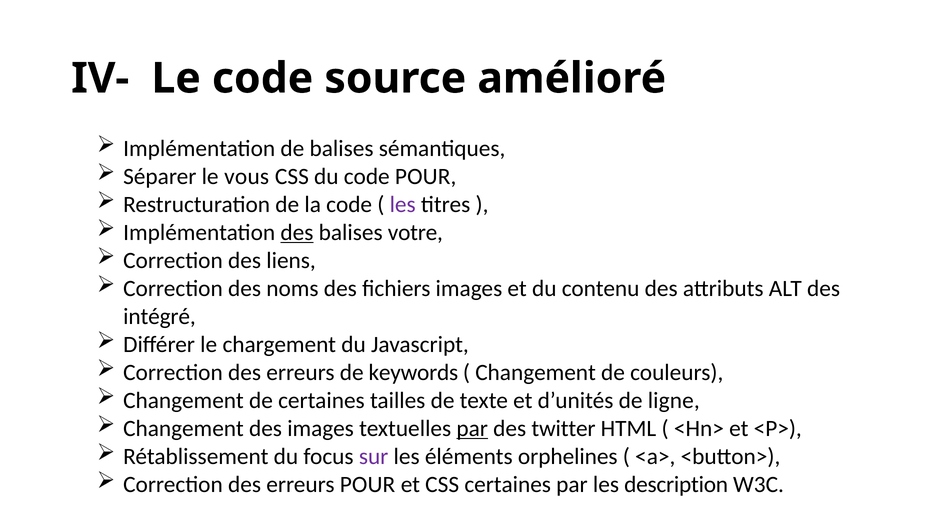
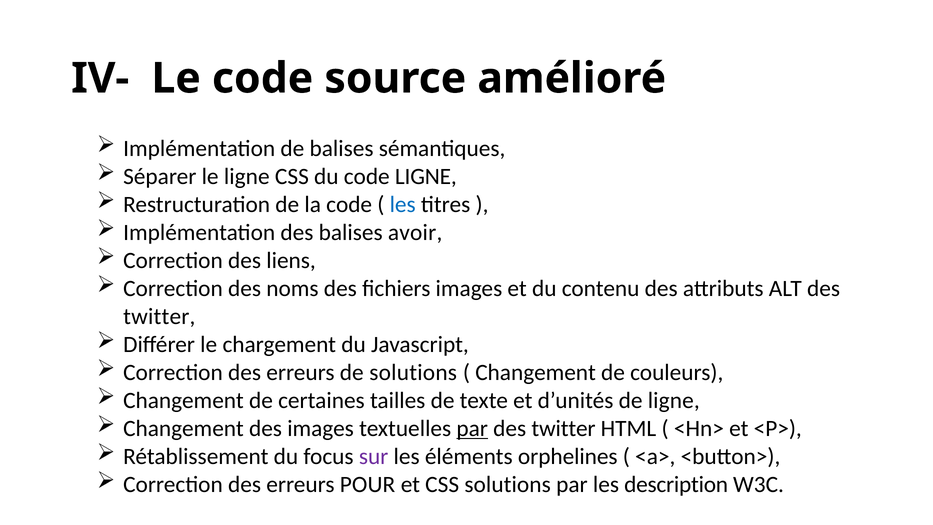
le vous: vous -> ligne (247, 176)
code POUR: POUR -> LIGNE (426, 176)
les colour: purple -> blue (403, 204)
des underline: present -> none (297, 232)
votre: votre -> avoir (415, 232)
intégré: intégré -> twitter (159, 316)
de keywords: keywords -> solutions (413, 372)
CSS certaines: certaines -> solutions (508, 484)
